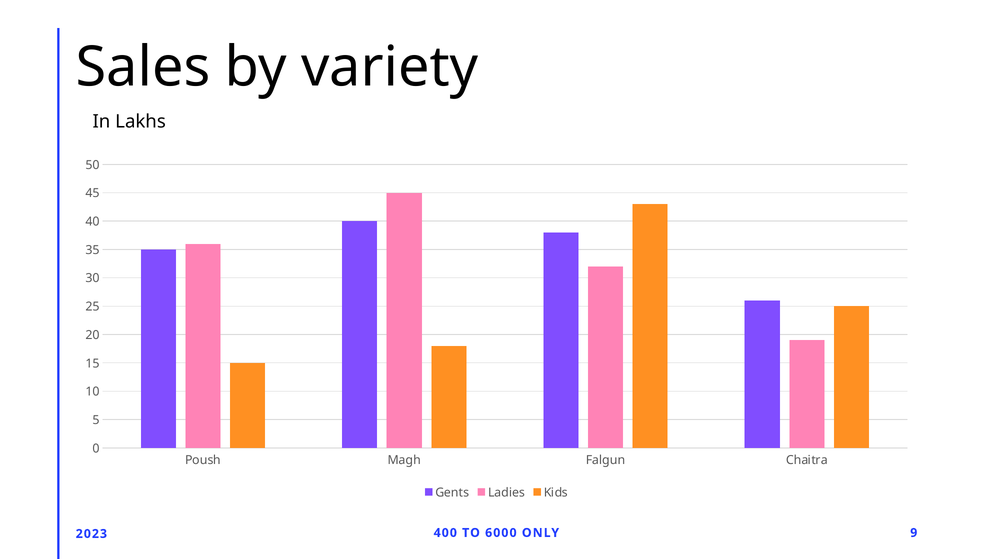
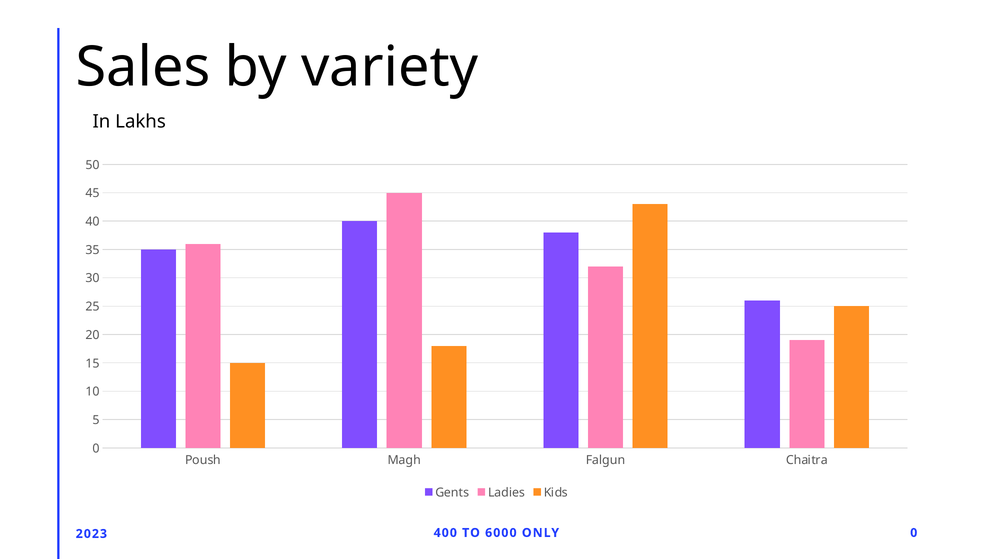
ONLY 9: 9 -> 0 (914, 532)
